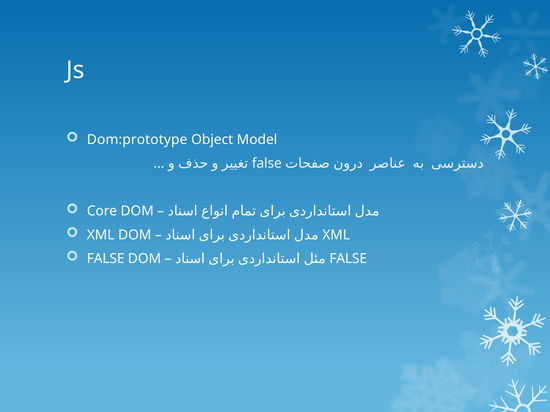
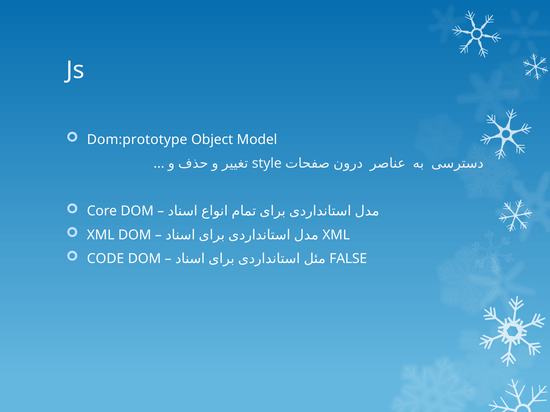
false: false -> style (267, 164)
FALSE: FALSE -> CODE (106, 259)
